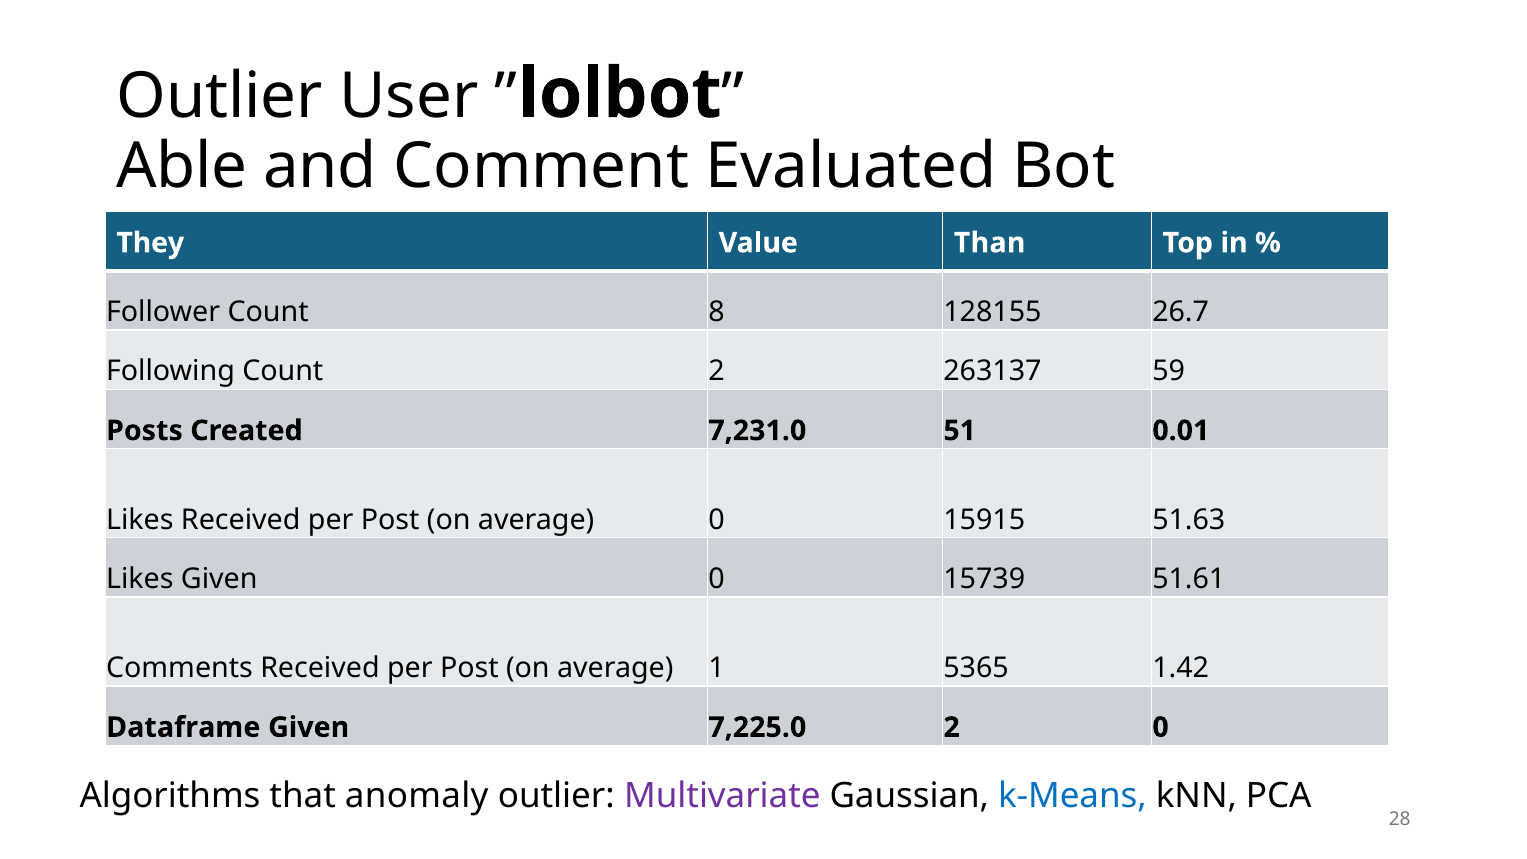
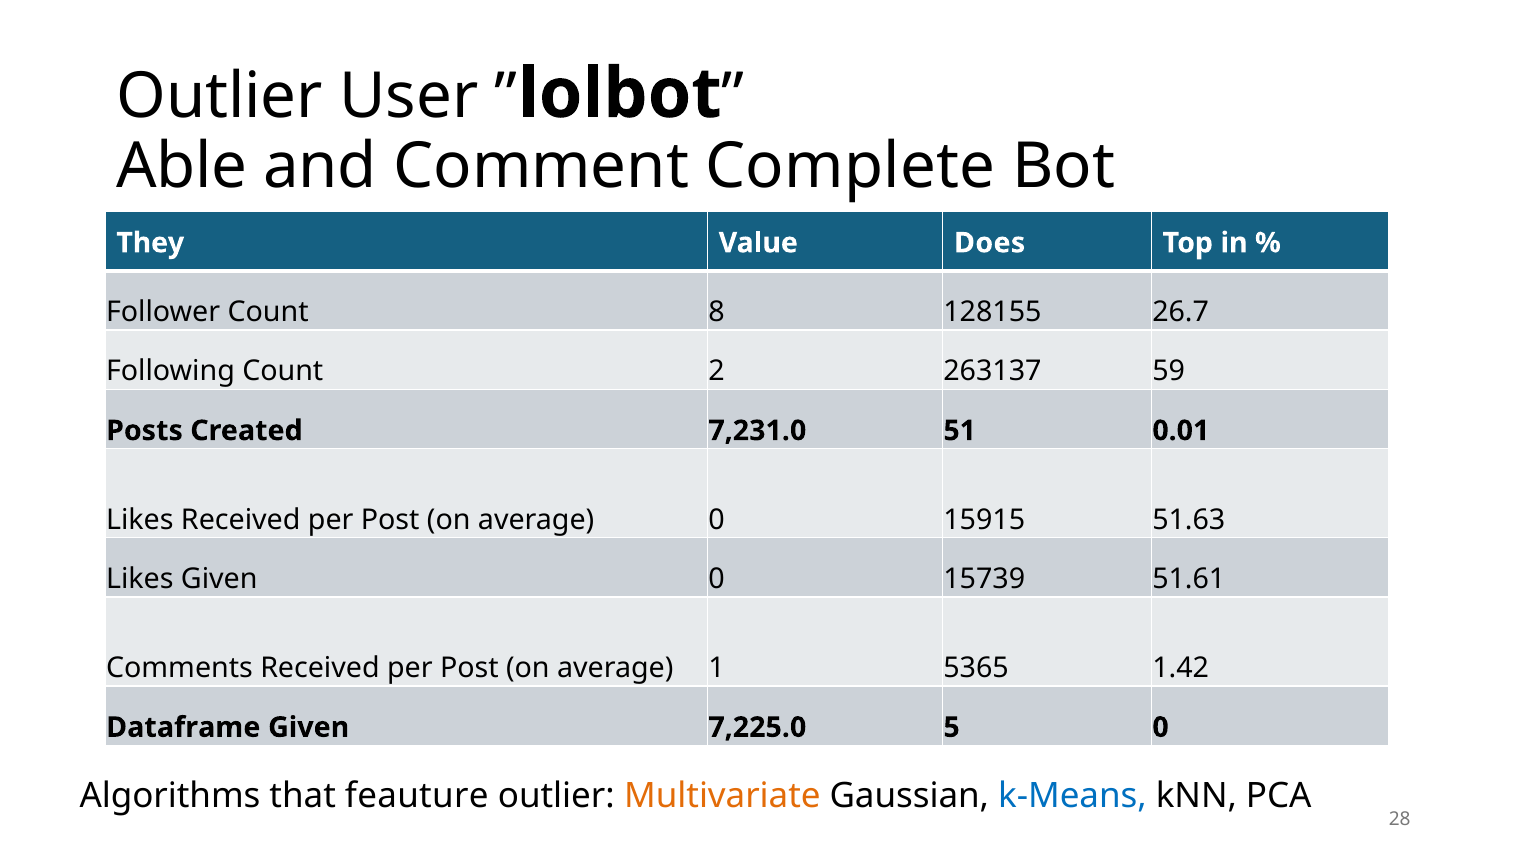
Evaluated: Evaluated -> Complete (851, 166)
Than: Than -> Does (990, 243)
7,225.0 2: 2 -> 5 (952, 727)
anomaly: anomaly -> feauture (417, 796)
Multivariate colour: purple -> orange (722, 796)
